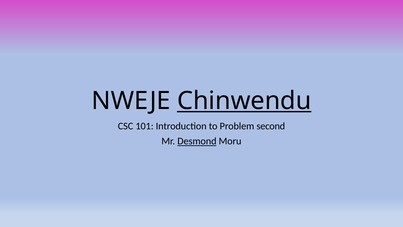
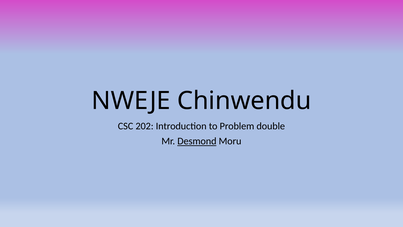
Chinwendu underline: present -> none (244, 101)
101: 101 -> 202 (145, 126)
second: second -> double (271, 126)
